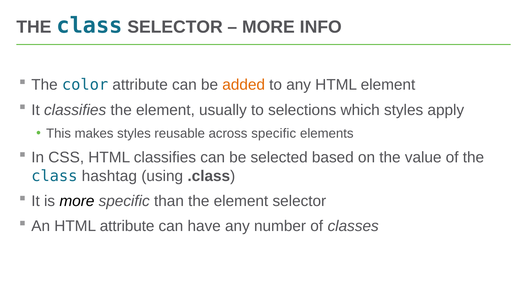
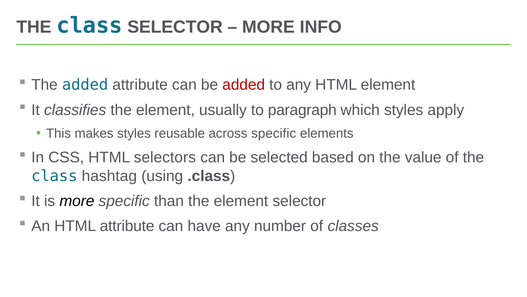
The color: color -> added (85, 85)
added colour: orange -> red (244, 85)
selections: selections -> paragraph (302, 110)
HTML classifies: classifies -> selectors (165, 157)
